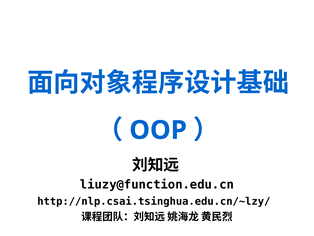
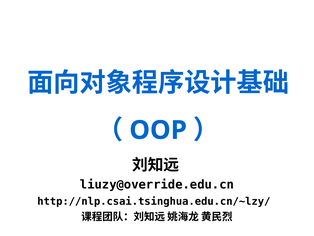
liuzy@function.edu.cn: liuzy@function.edu.cn -> liuzy@override.edu.cn (157, 184)
